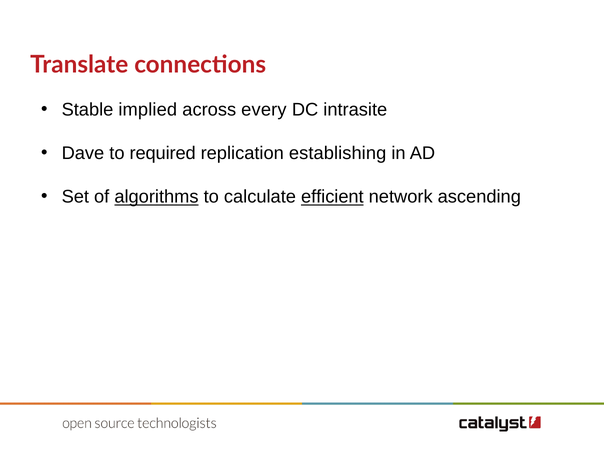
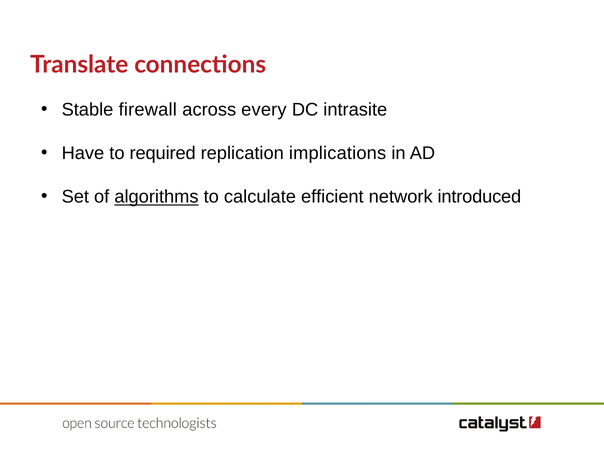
implied: implied -> firewall (148, 110)
Dave: Dave -> Have (83, 153)
establishing: establishing -> implications (338, 153)
efficient underline: present -> none (332, 197)
ascending: ascending -> introduced (479, 197)
